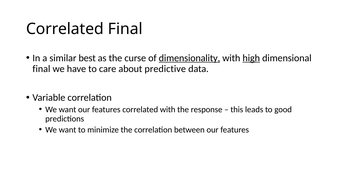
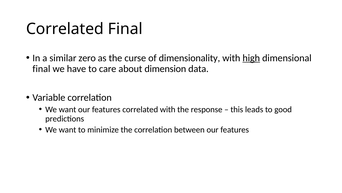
best: best -> zero (87, 58)
dimensionality underline: present -> none (189, 58)
predictive: predictive -> dimension (165, 69)
